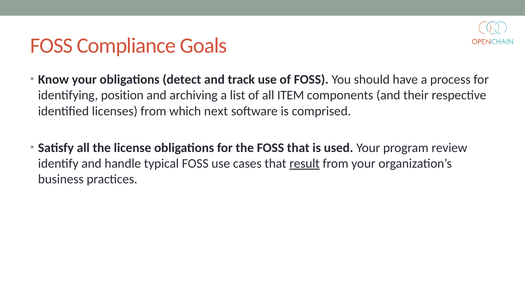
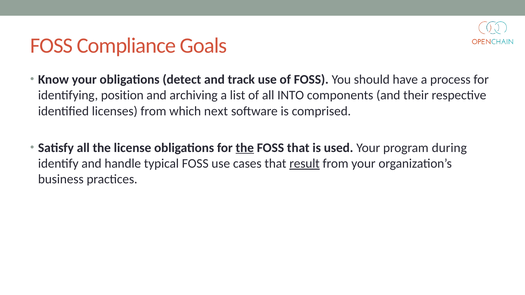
ITEM: ITEM -> INTO (291, 95)
the underline: none -> present (245, 148)
review: review -> during (449, 148)
